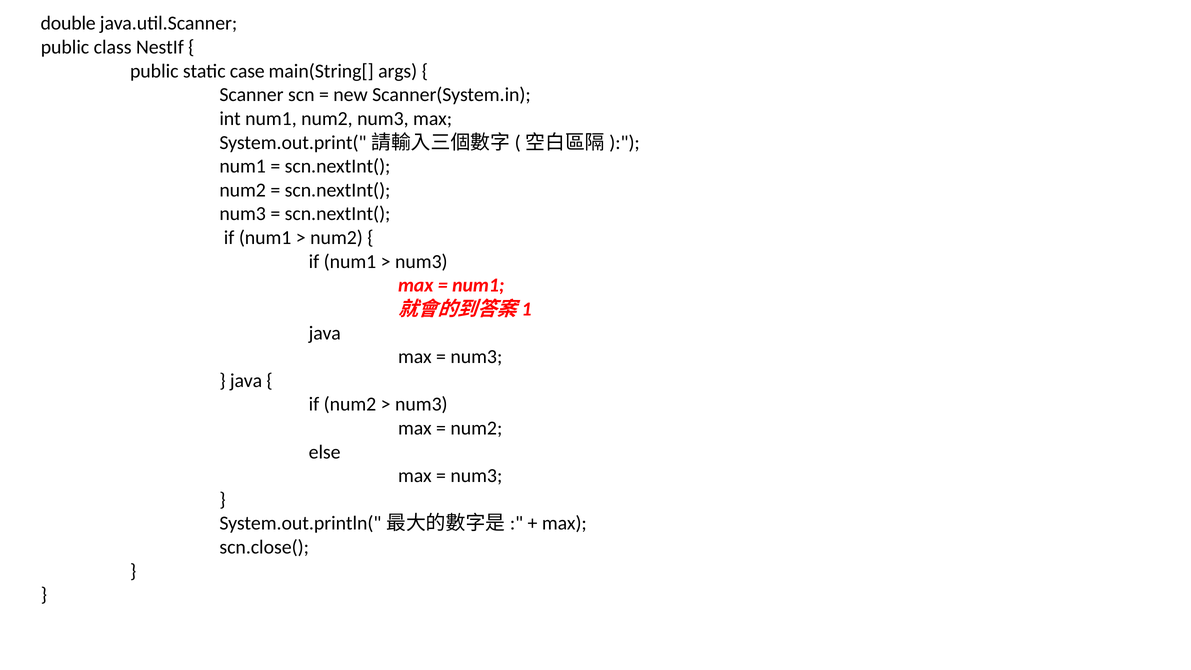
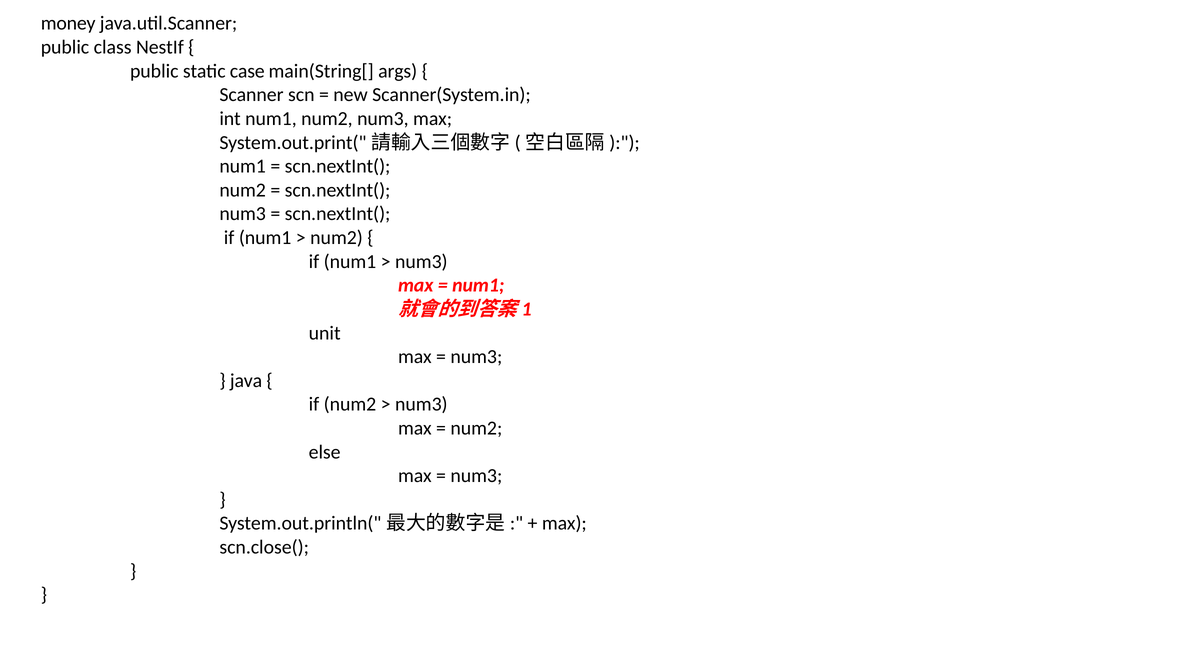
double: double -> money (68, 23)
java: java -> unit (325, 333)
